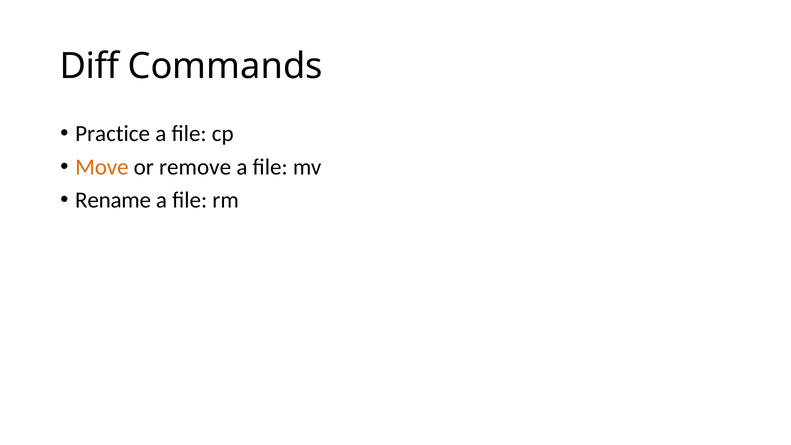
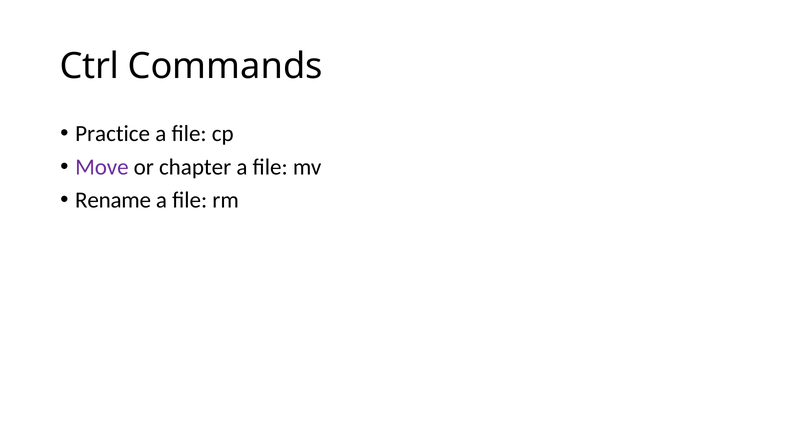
Diff: Diff -> Ctrl (89, 66)
Move colour: orange -> purple (102, 167)
remove: remove -> chapter (195, 167)
